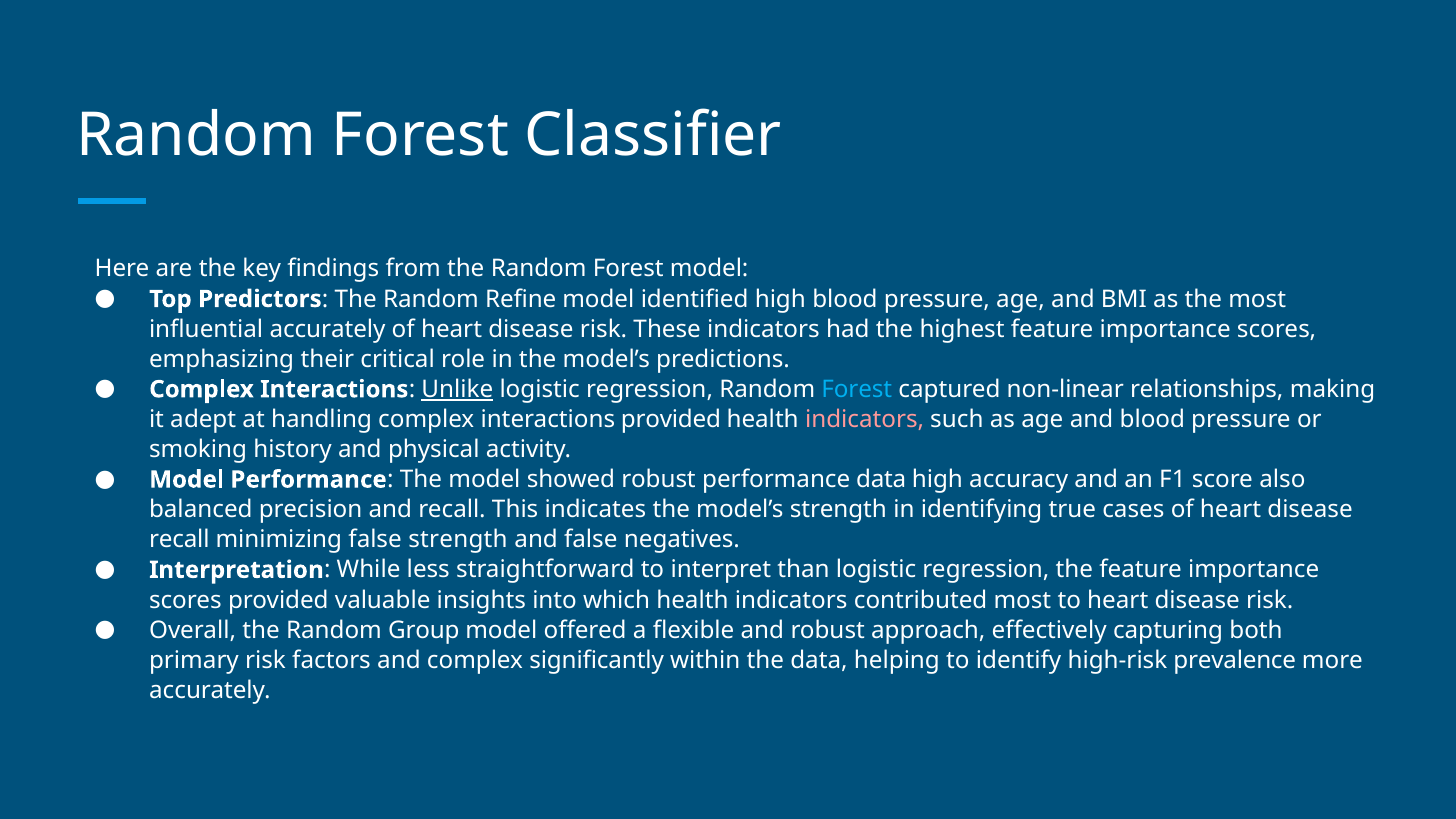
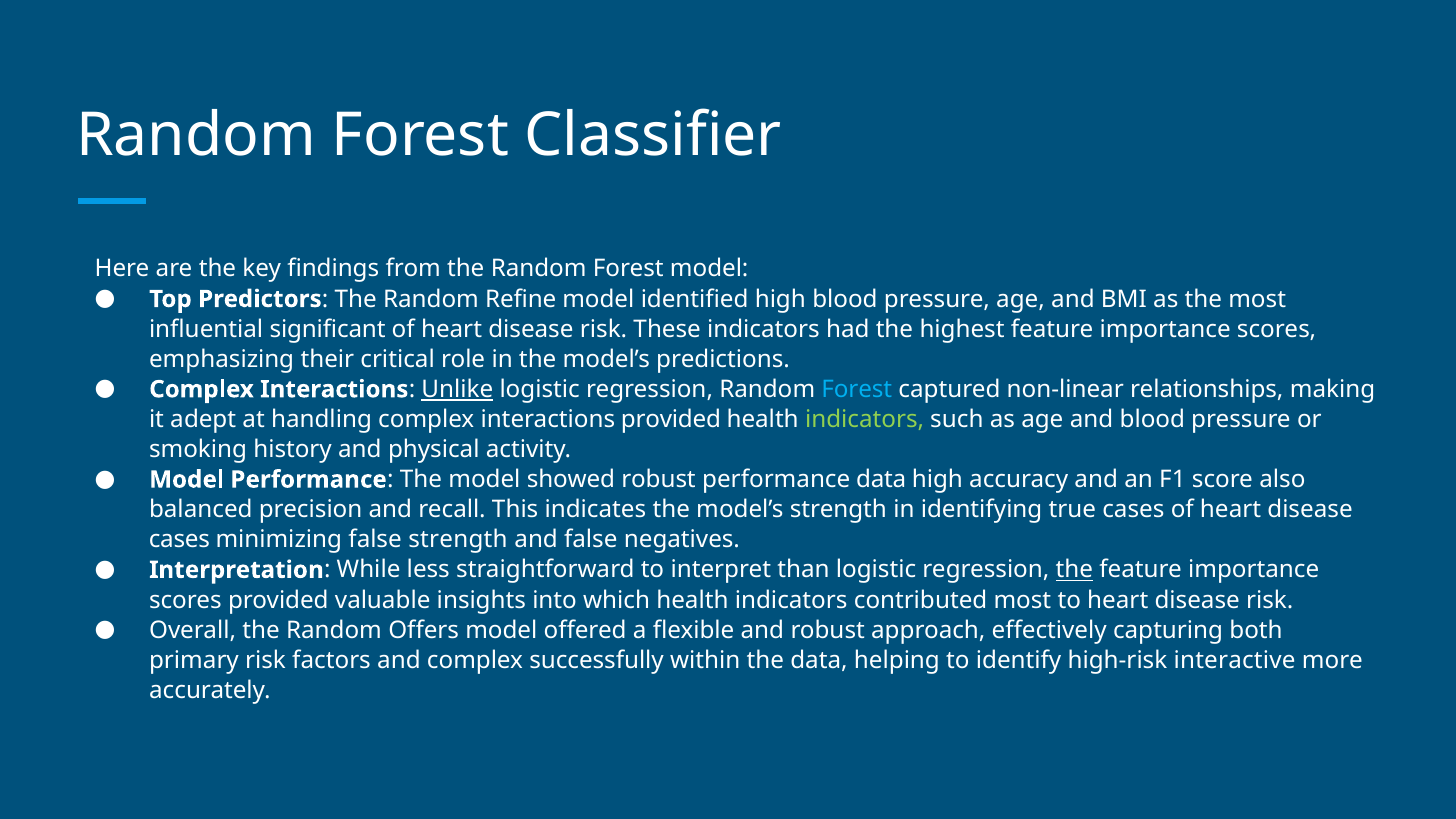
influential accurately: accurately -> significant (328, 329)
indicators colour: pink -> light green (865, 419)
recall: recall -> cases (179, 540)
the underline: none -> present (1074, 570)
Group: Group -> Offers (424, 630)
significantly: significantly -> successfully (597, 660)
prevalence: prevalence -> interactive (1235, 660)
